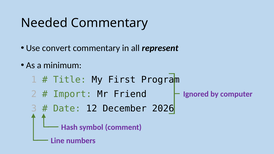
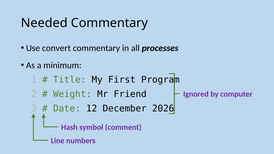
represent: represent -> processes (160, 48)
Import: Import -> Weight (72, 94)
